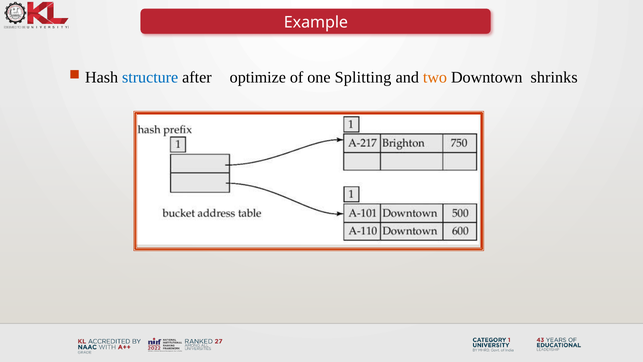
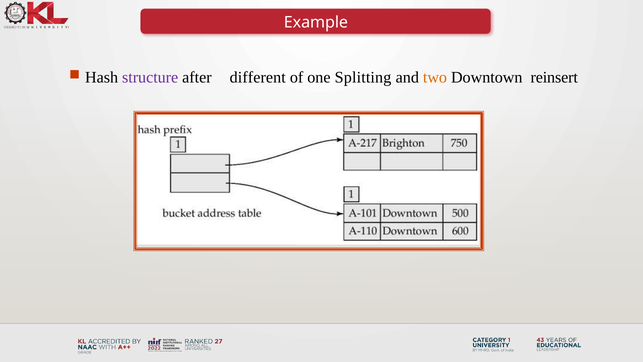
structure colour: blue -> purple (150, 77)
optimize: optimize -> different (258, 77)
shrinks: shrinks -> reinsert (554, 77)
